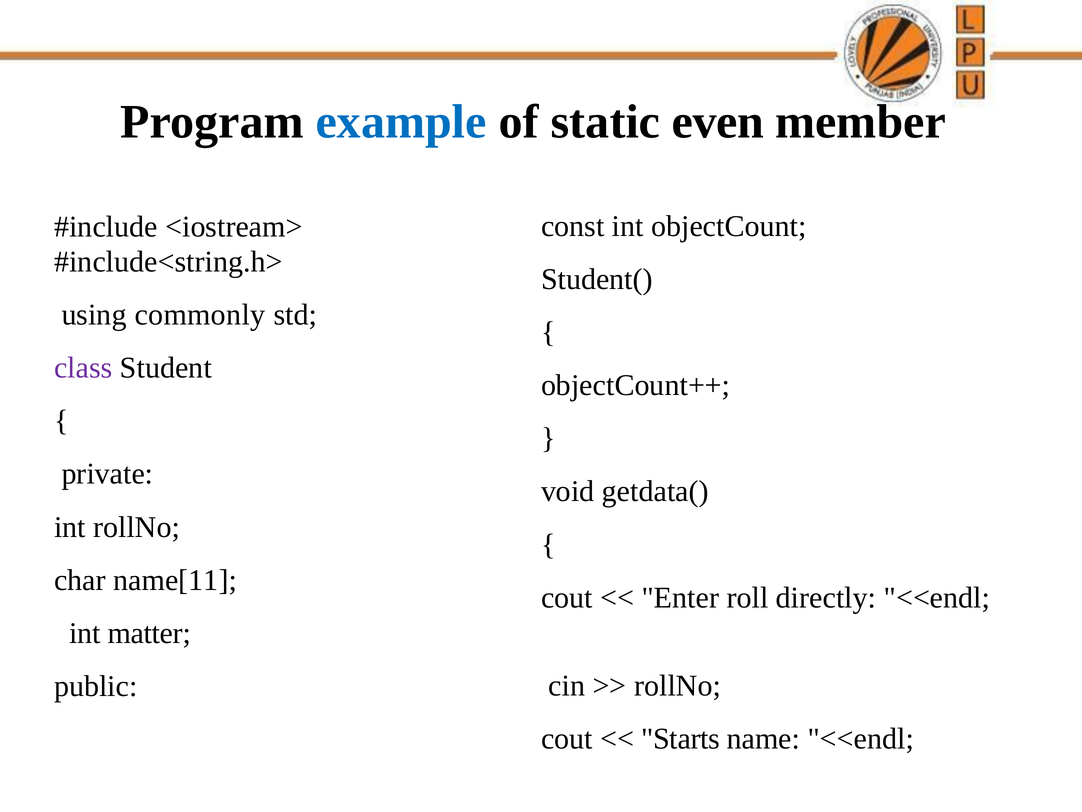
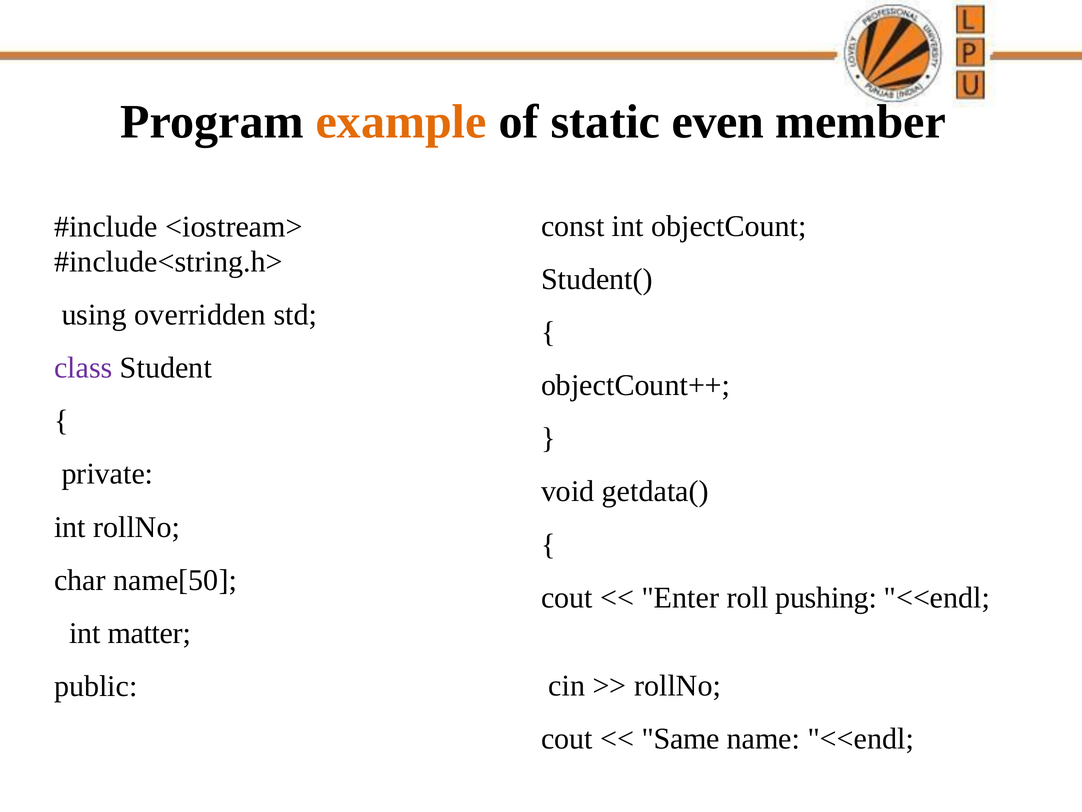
example colour: blue -> orange (401, 122)
commonly: commonly -> overridden (200, 315)
name[11: name[11 -> name[50 (175, 580)
directly: directly -> pushing (826, 597)
Starts: Starts -> Same (681, 738)
